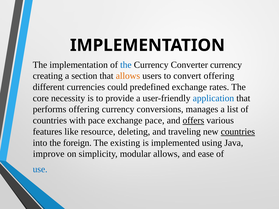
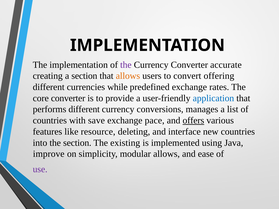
the colour: blue -> purple (126, 65)
Converter currency: currency -> accurate (226, 65)
could: could -> while (117, 87)
core necessity: necessity -> converter (68, 98)
performs offering: offering -> different (84, 109)
with pace: pace -> save (96, 121)
traveling: traveling -> interface (184, 132)
countries underline: present -> none (238, 132)
the foreign: foreign -> section (77, 143)
use colour: blue -> purple (40, 169)
